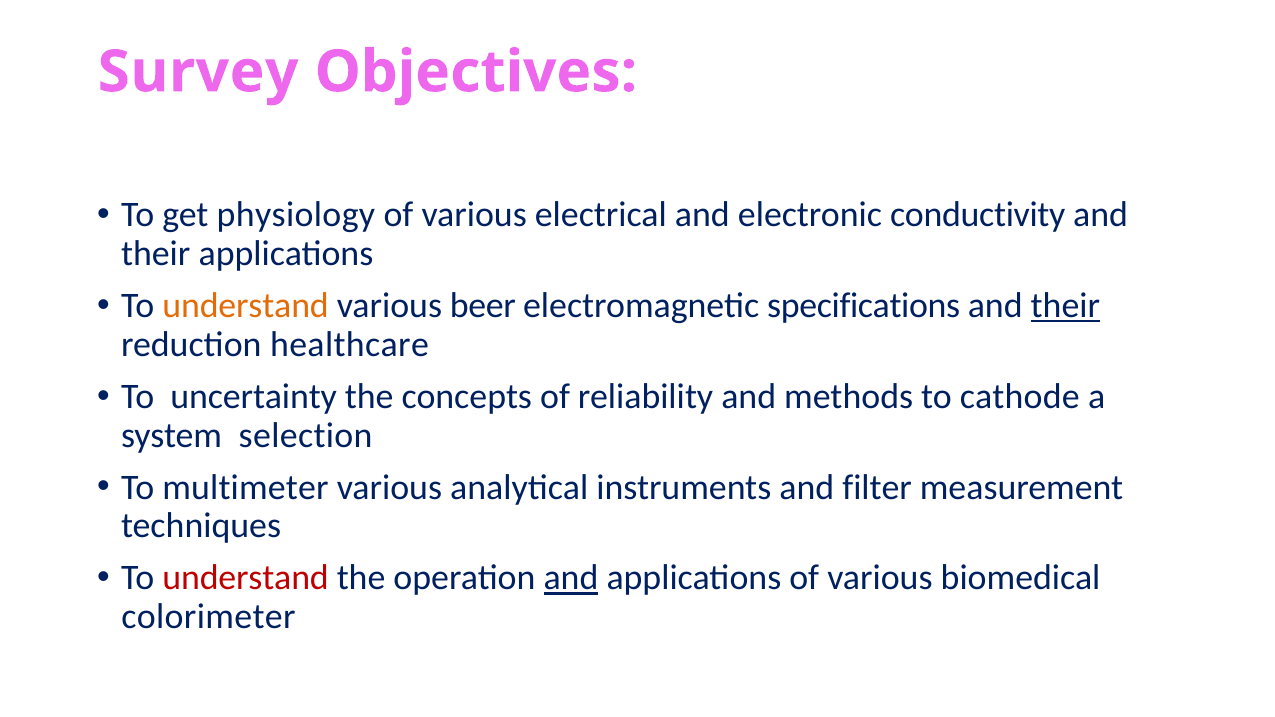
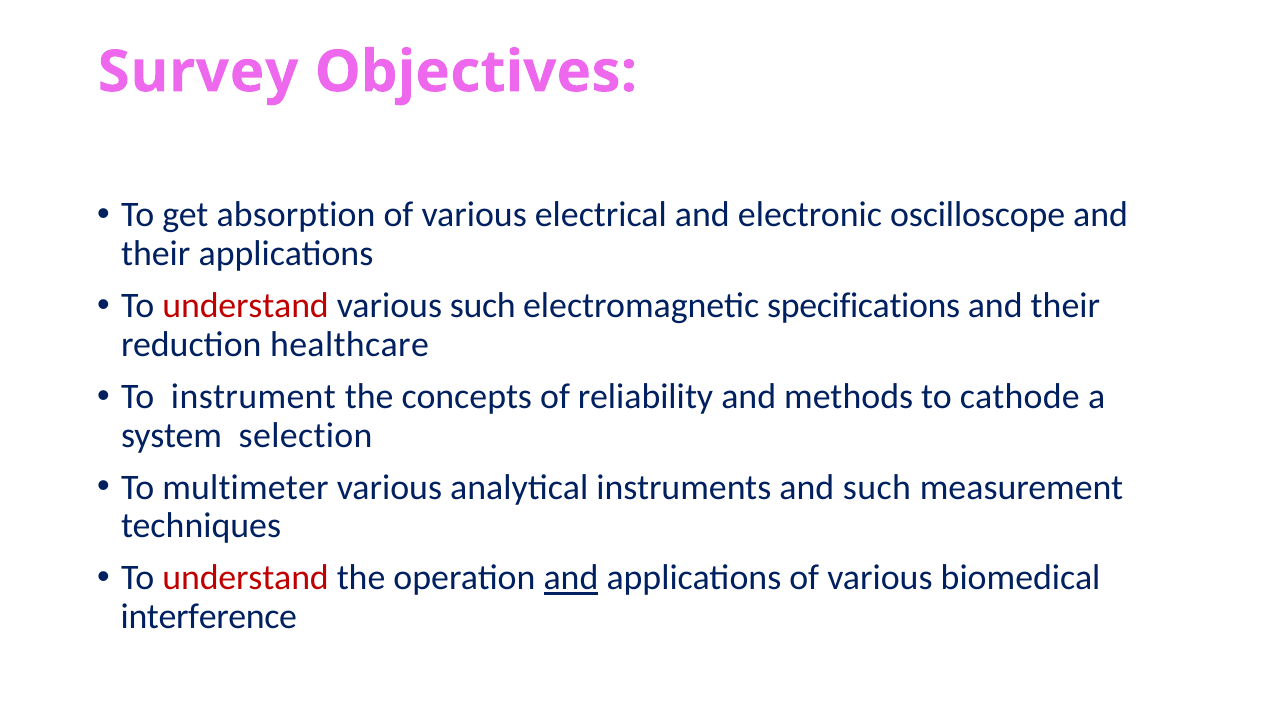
physiology: physiology -> absorption (296, 215)
conductivity: conductivity -> oscilloscope (978, 215)
understand colour: orange -> red (246, 306)
various beer: beer -> such (483, 306)
their underline: present -> none (1065, 306)
uncertainty: uncertainty -> instrument (253, 397)
and filter: filter -> such (877, 487)
colorimeter: colorimeter -> interference (209, 617)
